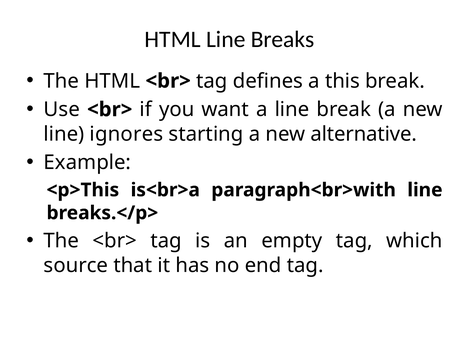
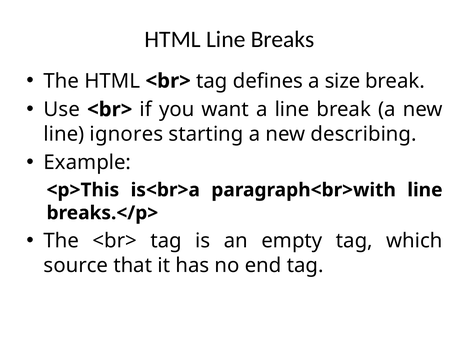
this: this -> size (343, 81)
alternative: alternative -> describing (364, 134)
